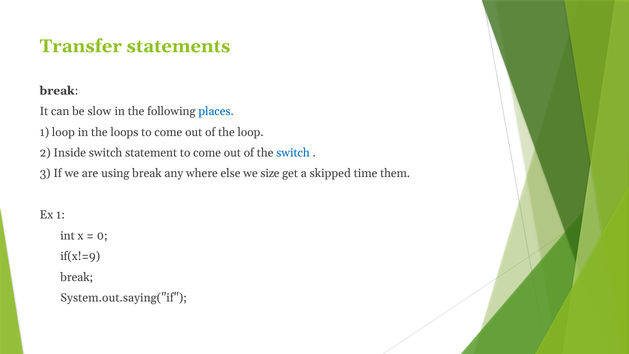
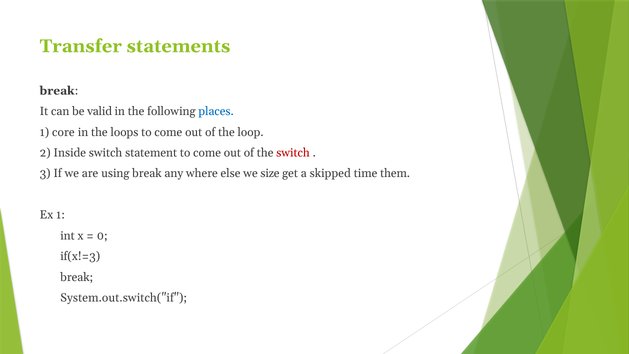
slow: slow -> valid (100, 111)
1 loop: loop -> core (63, 132)
switch colour: blue -> red (293, 153)
if(x!=9: if(x!=9 -> if(x!=3 (80, 256)
System.out.saying("if: System.out.saying("if -> System.out.switch("if (124, 298)
